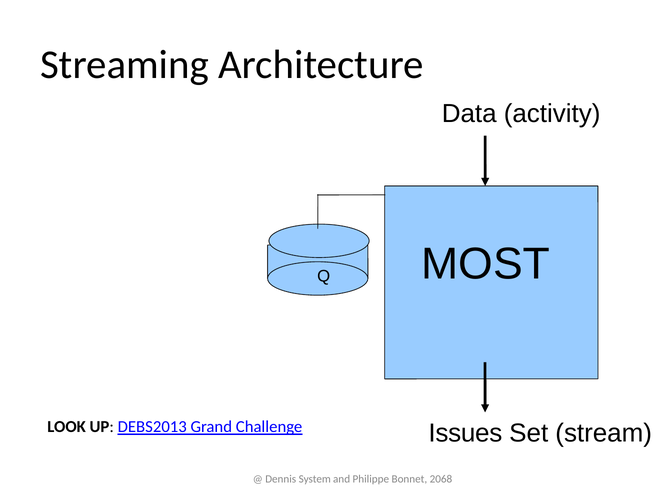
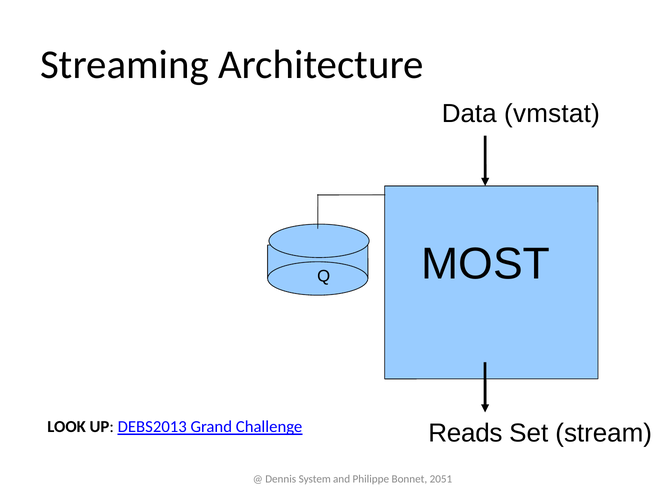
activity: activity -> vmstat (552, 114)
Issues: Issues -> Reads (465, 433)
2068: 2068 -> 2051 (441, 479)
